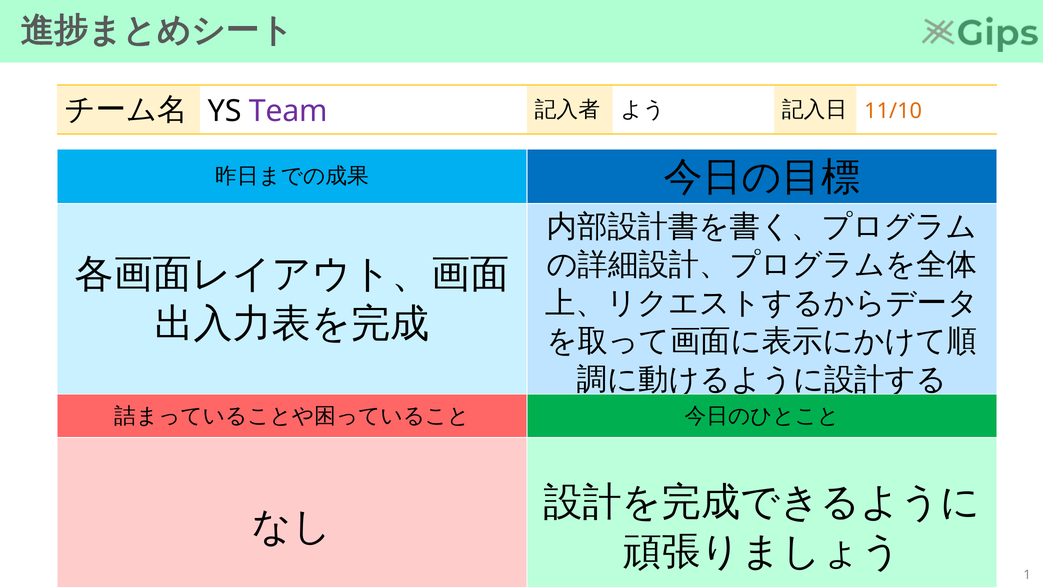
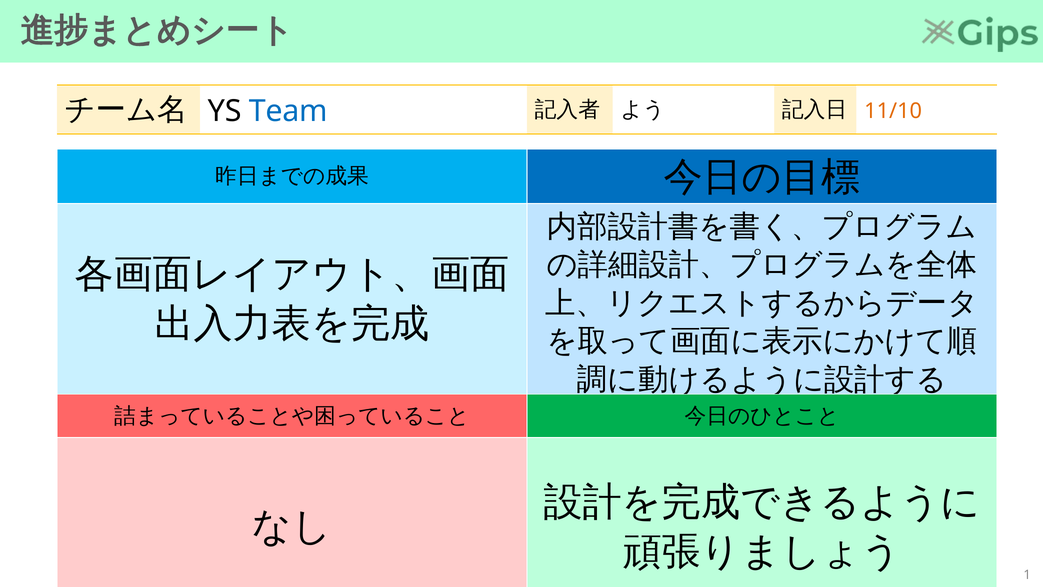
Team colour: purple -> blue (288, 111)
